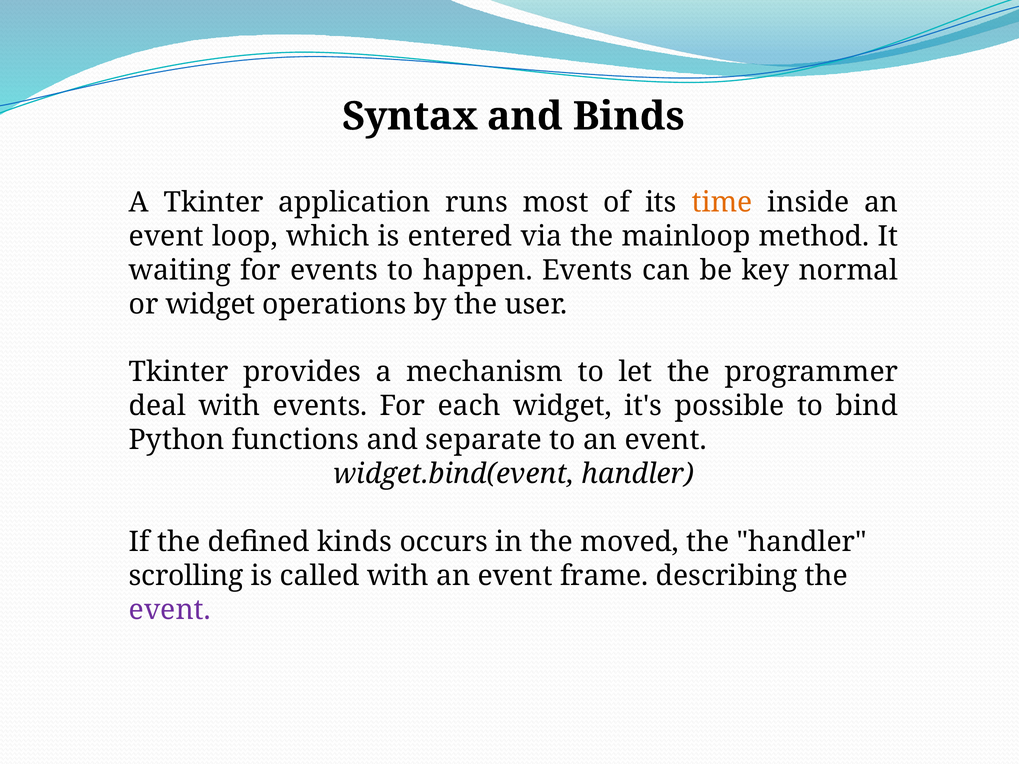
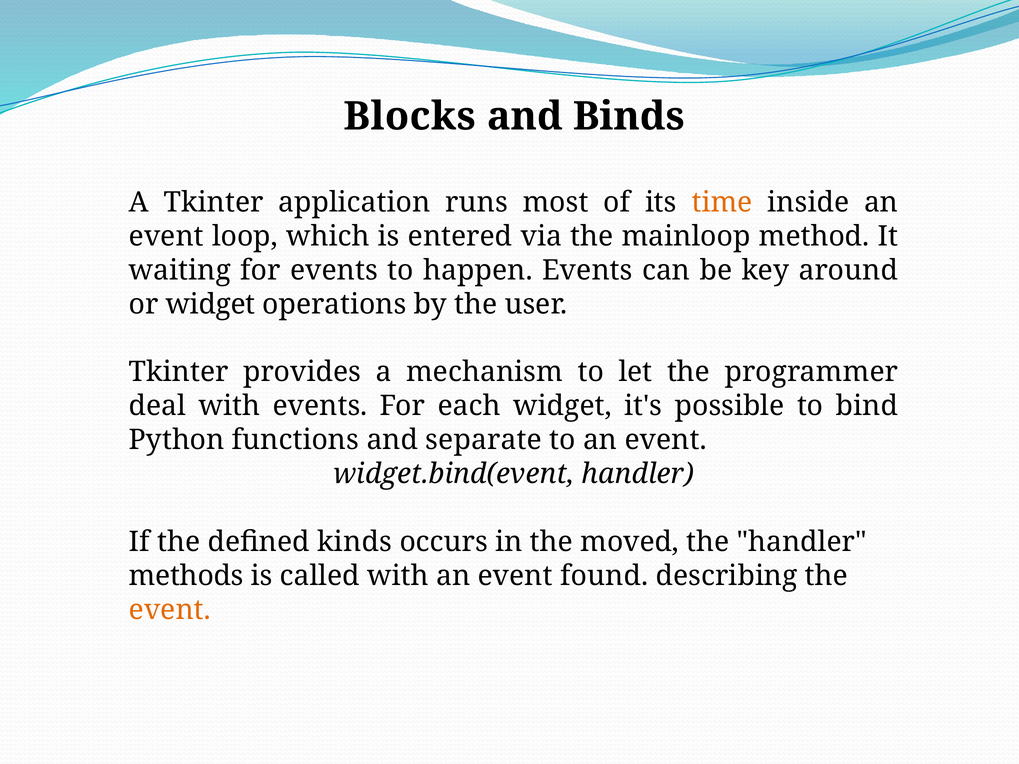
Syntax: Syntax -> Blocks (410, 116)
normal: normal -> around (848, 270)
scrolling: scrolling -> methods (186, 576)
frame: frame -> found (604, 576)
event colour: purple -> orange (170, 610)
